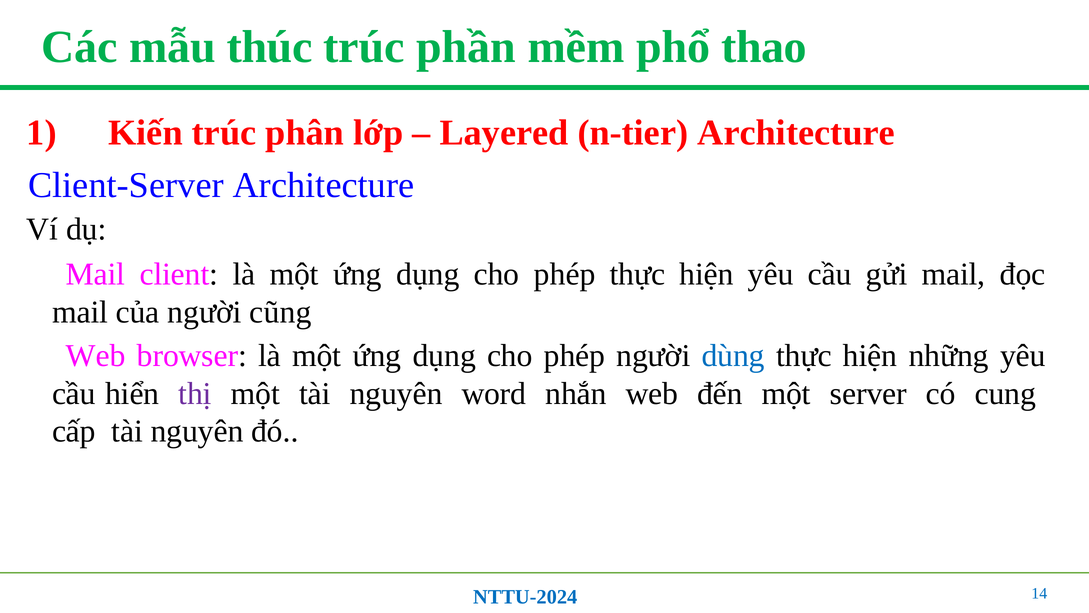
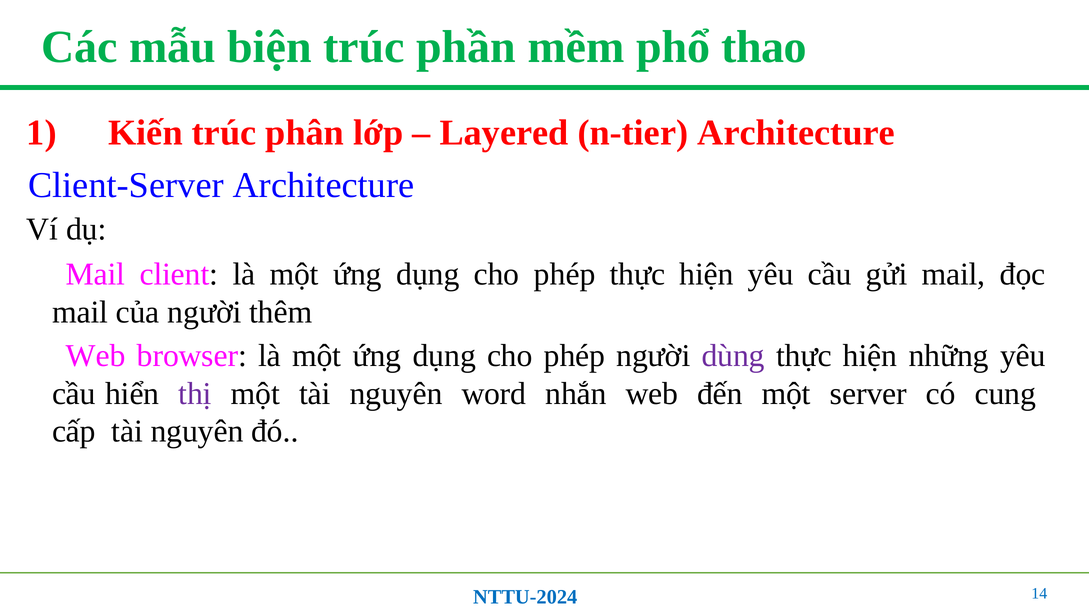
thúc: thúc -> biện (270, 47)
cũng: cũng -> thêm (281, 312)
dùng colour: blue -> purple (733, 356)
